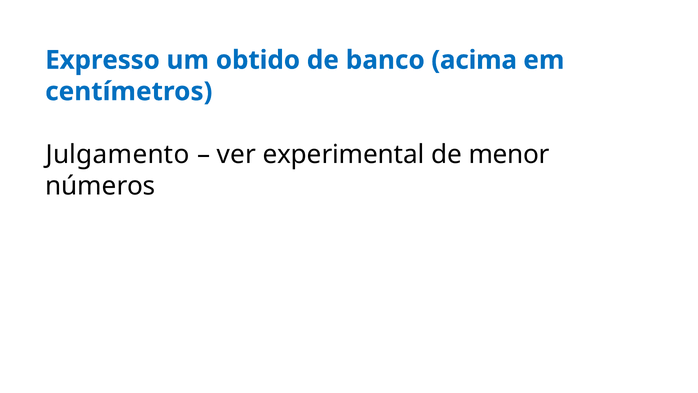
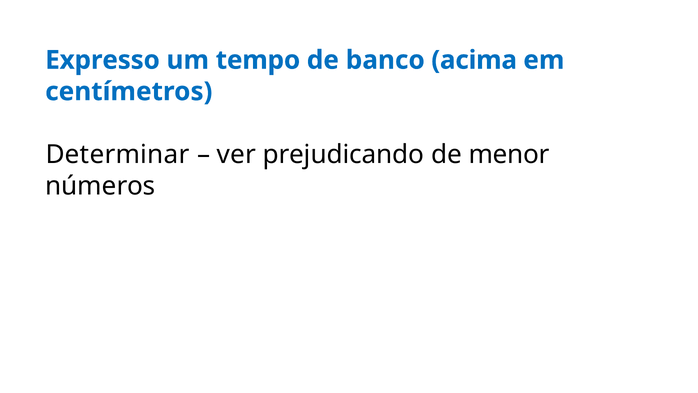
obtido: obtido -> tempo (258, 60)
Julgamento: Julgamento -> Determinar (118, 154)
experimental: experimental -> prejudicando (343, 154)
